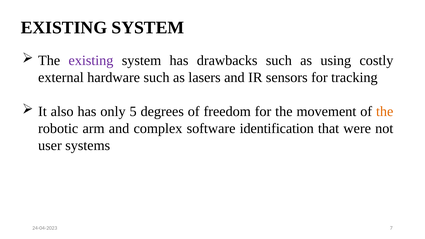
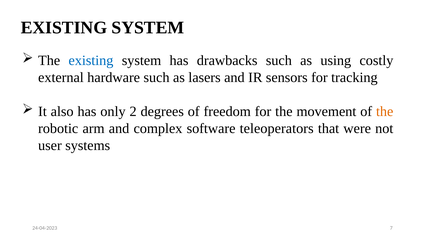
existing colour: purple -> blue (91, 61)
5: 5 -> 2 (133, 112)
identification: identification -> teleoperators (277, 129)
